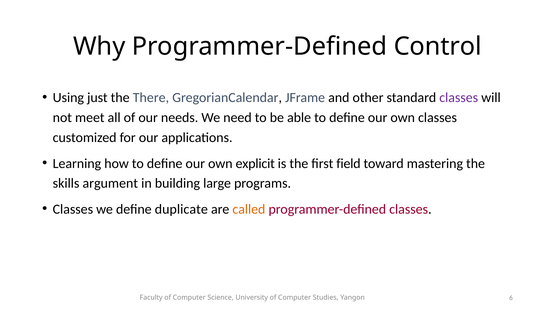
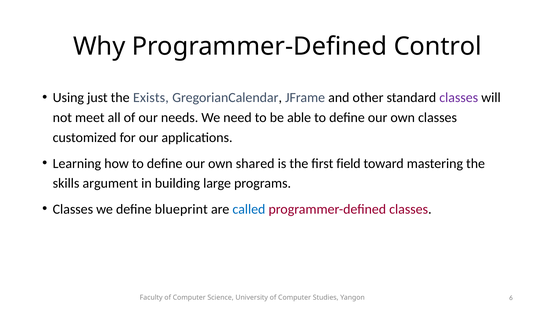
There: There -> Exists (151, 98)
explicit: explicit -> shared (255, 164)
duplicate: duplicate -> blueprint (181, 209)
called colour: orange -> blue (249, 209)
